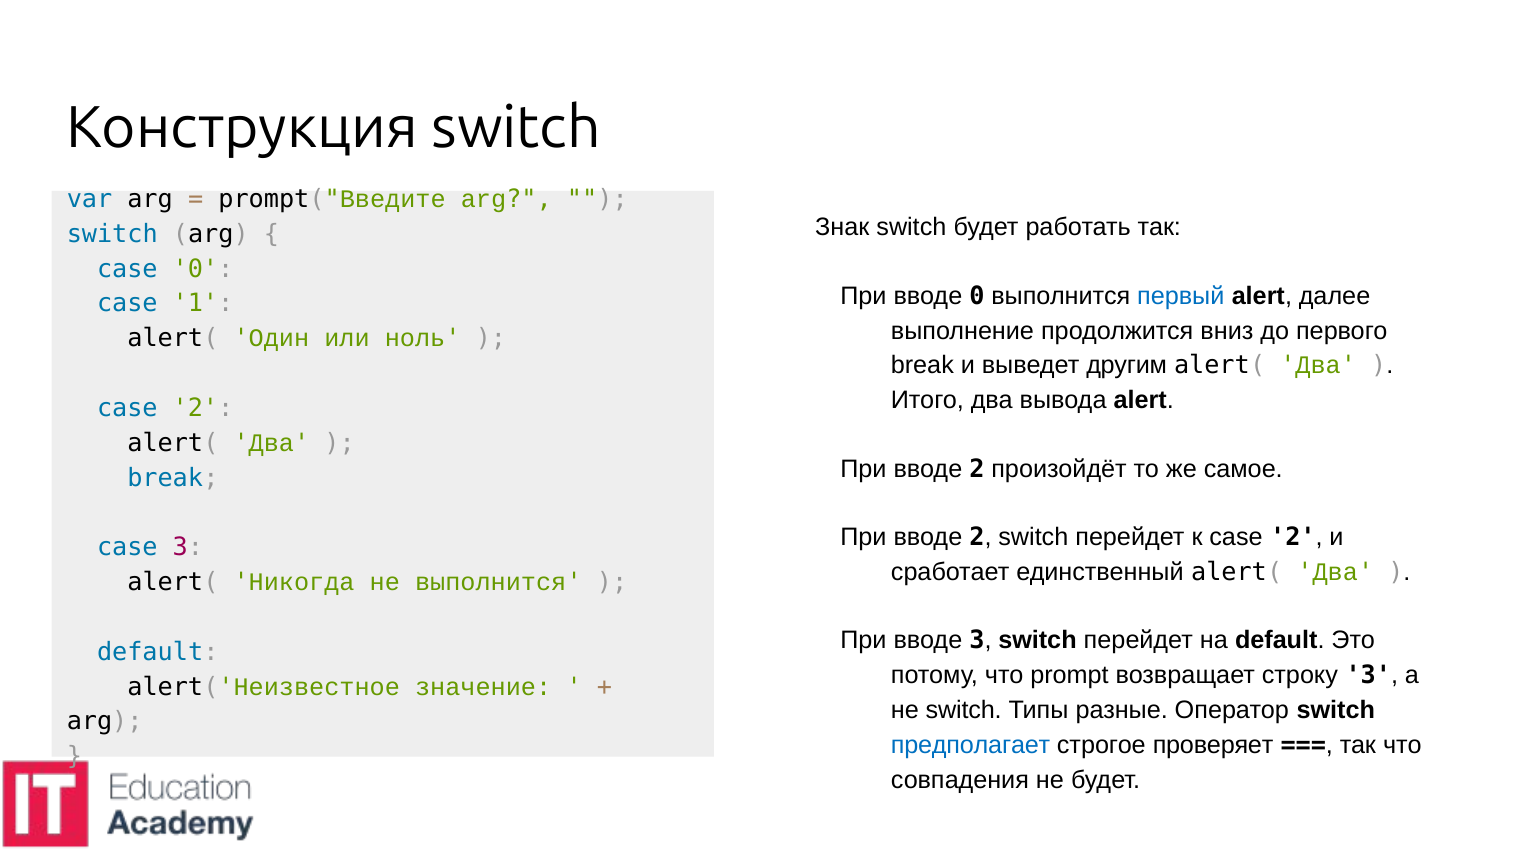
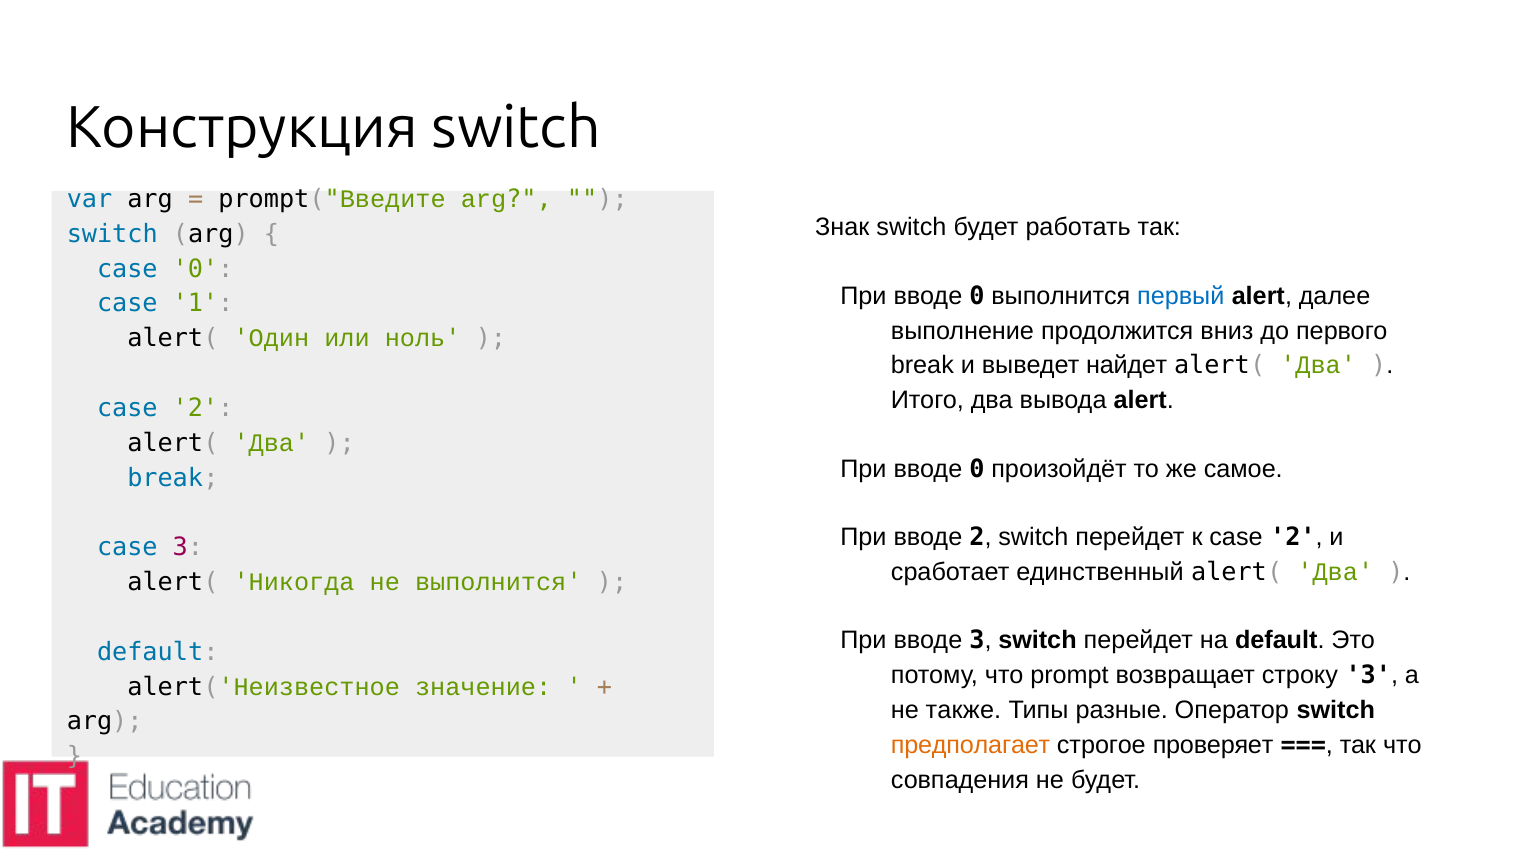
другим: другим -> найдет (1127, 365)
2: 2 -> 0 (977, 469)
не switch: switch -> также (963, 710)
предполагает colour: blue -> orange (971, 745)
